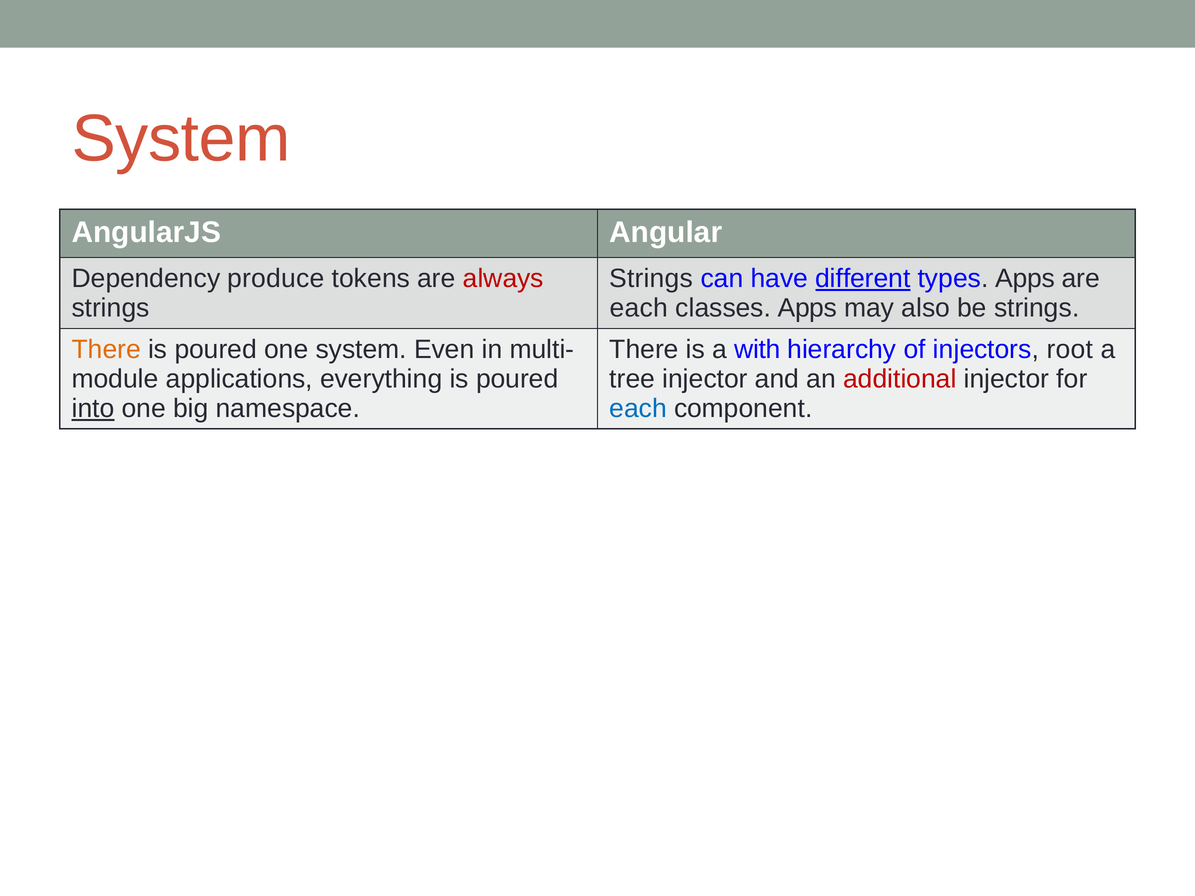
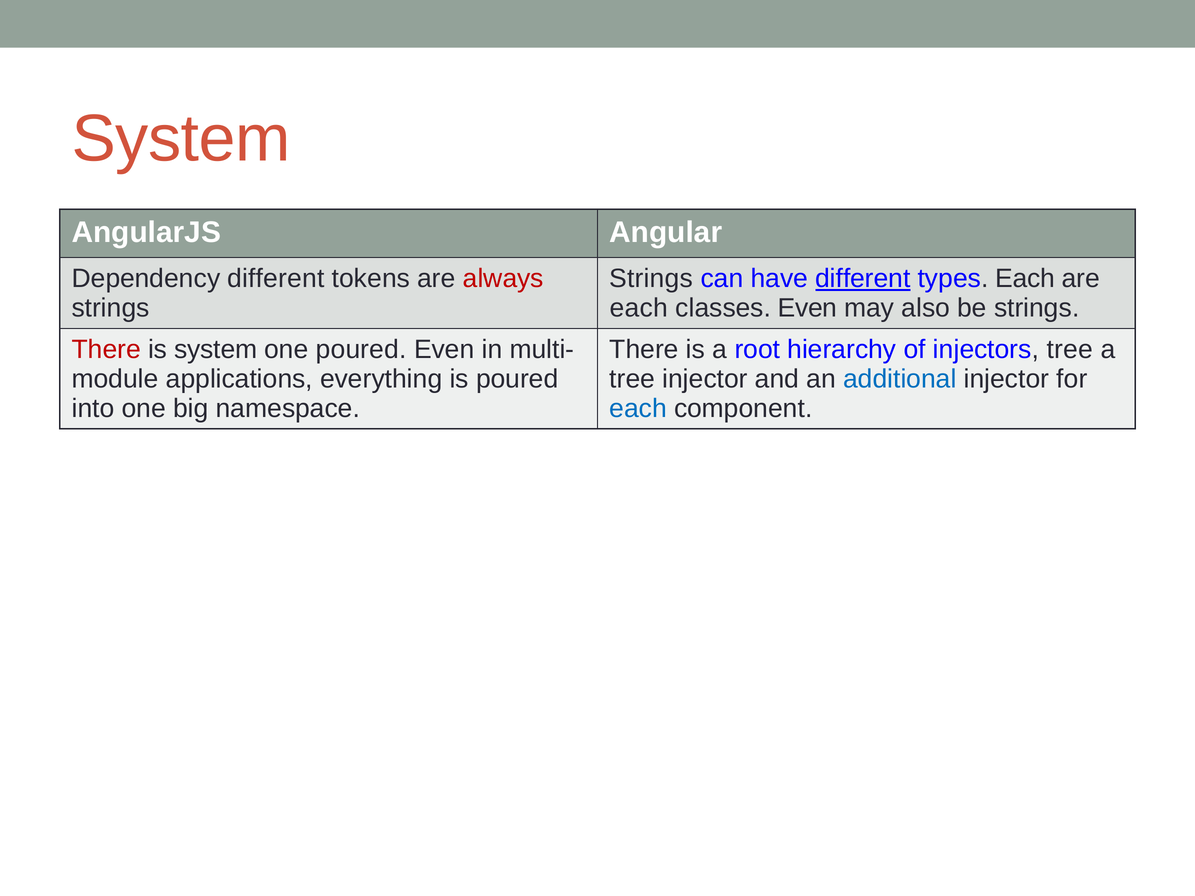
Dependency produce: produce -> different (276, 279)
types Apps: Apps -> Each (1025, 279)
classes Apps: Apps -> Even (807, 308)
There colour: orange -> red (106, 350)
poured: poured -> system (216, 350)
one system: system -> poured (361, 350)
with: with -> root (757, 350)
injectors root: root -> tree (1070, 350)
additional colour: red -> blue (900, 379)
into underline: present -> none (93, 409)
